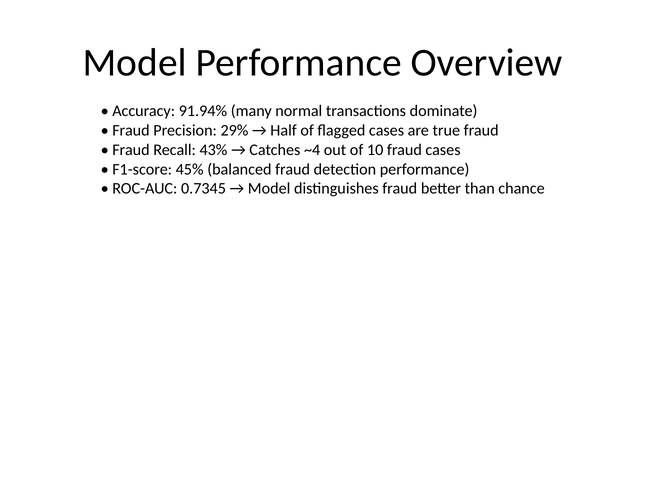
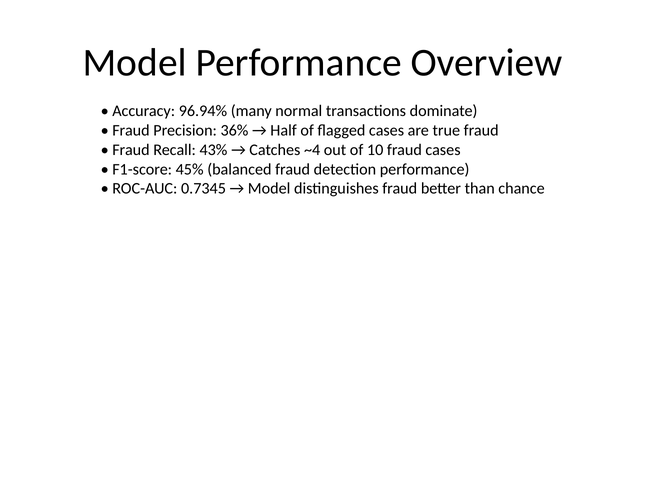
91.94%: 91.94% -> 96.94% (203, 111)
29%: 29% -> 36% (234, 130)
